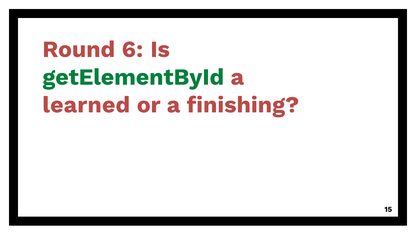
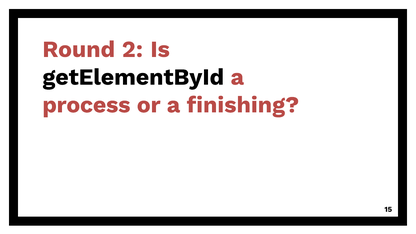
6: 6 -> 2 (132, 49)
getElementById colour: green -> black (133, 77)
learned: learned -> process (86, 105)
